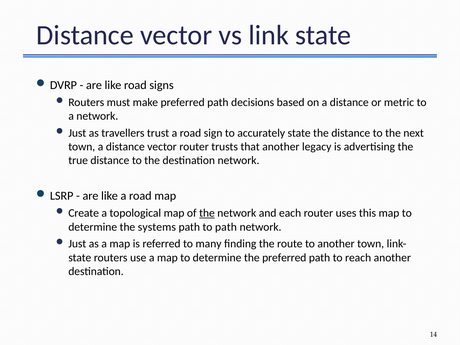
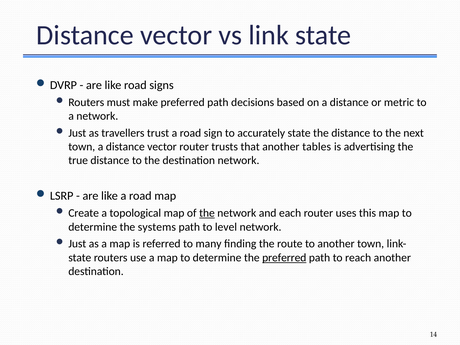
legacy: legacy -> tables (317, 147)
to path: path -> level (226, 227)
preferred underline: none -> present (284, 258)
